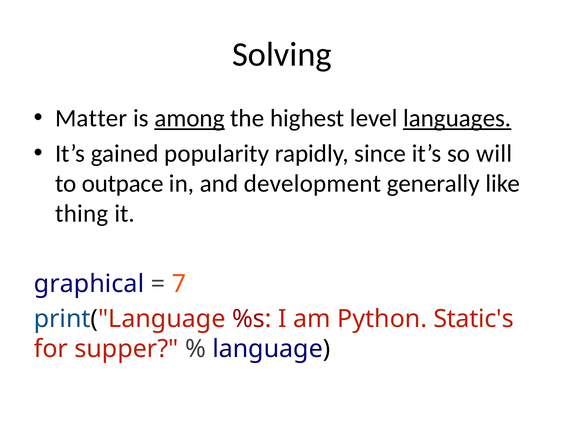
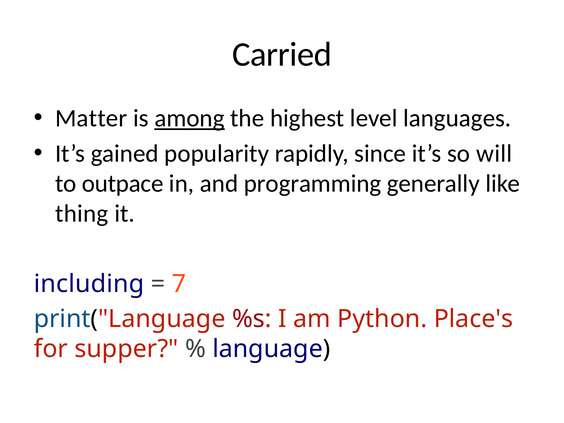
Solving: Solving -> Carried (282, 55)
languages underline: present -> none (457, 118)
development: development -> programming (313, 184)
graphical: graphical -> including (89, 284)
Static's: Static's -> Place's (473, 319)
